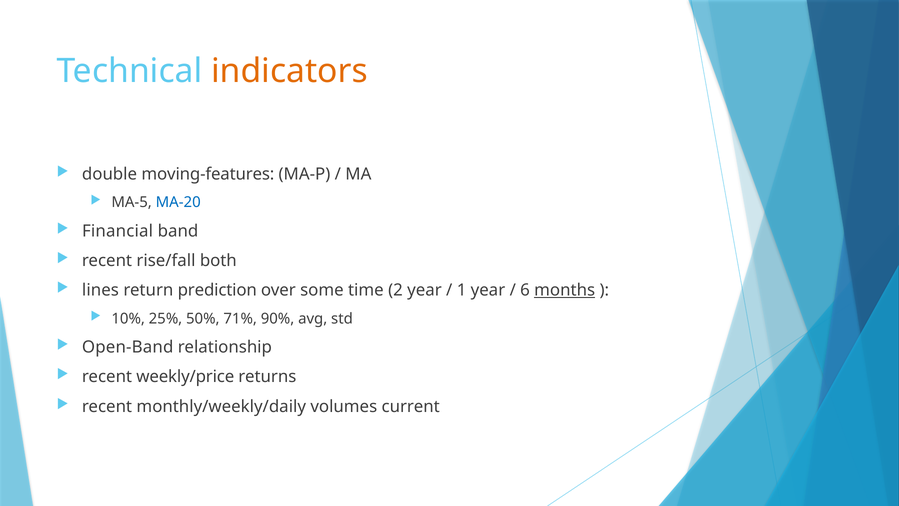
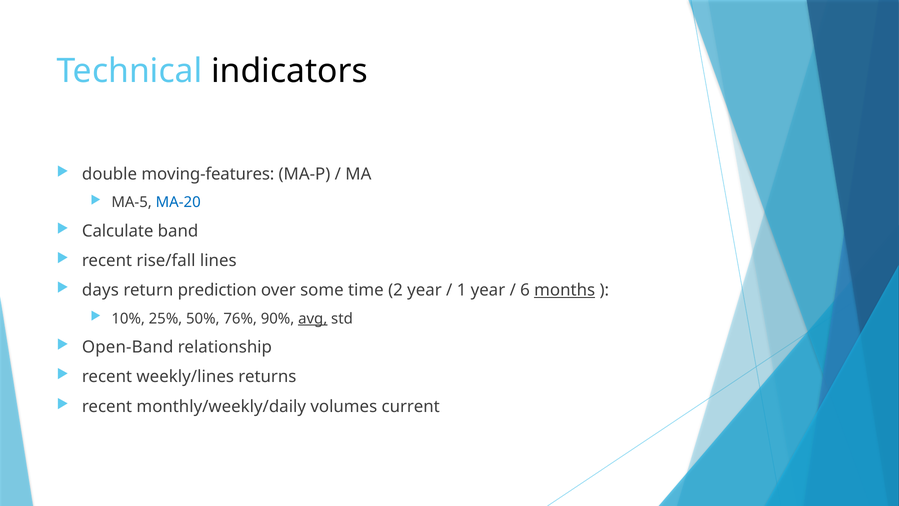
indicators colour: orange -> black (289, 71)
Financial: Financial -> Calculate (118, 231)
both: both -> lines (218, 261)
lines: lines -> days (100, 290)
71%: 71% -> 76% (240, 318)
avg underline: none -> present (313, 318)
weekly/price: weekly/price -> weekly/lines (185, 377)
